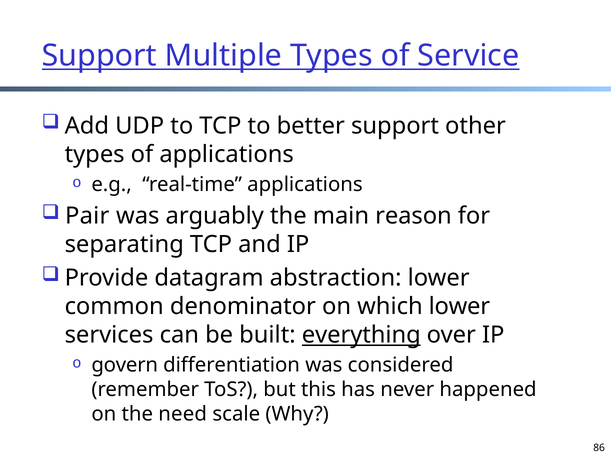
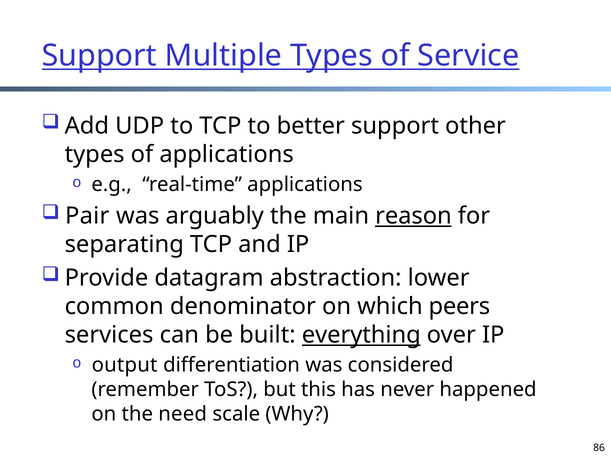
reason underline: none -> present (413, 216)
which lower: lower -> peers (459, 307)
govern: govern -> output (125, 365)
